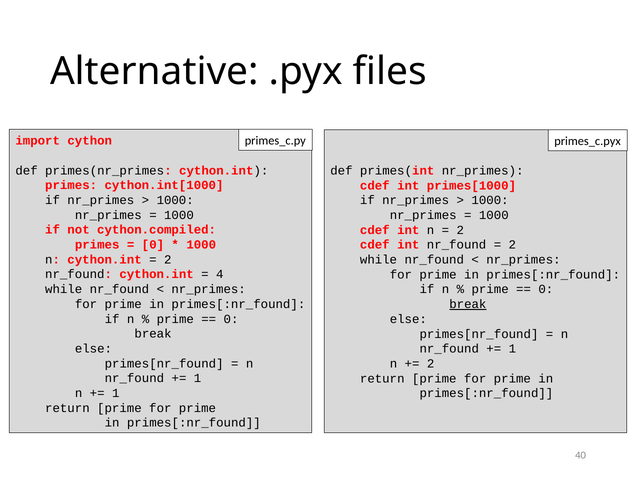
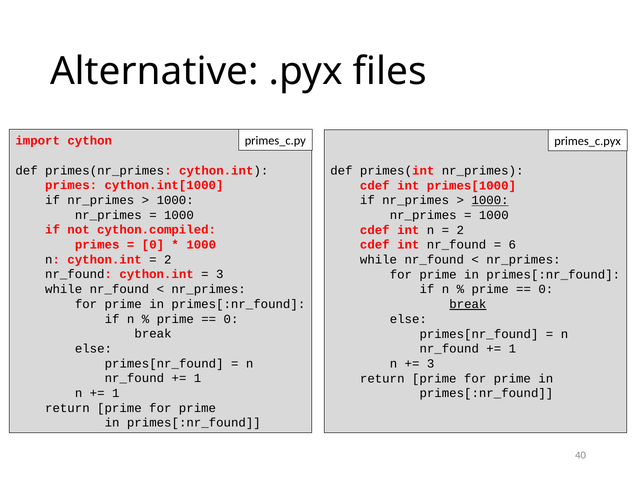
1000 underline: none -> present (490, 200)
2: 2 -> 6 (512, 245)
4: 4 -> 3 (220, 274)
2: 2 -> 3 (431, 364)
